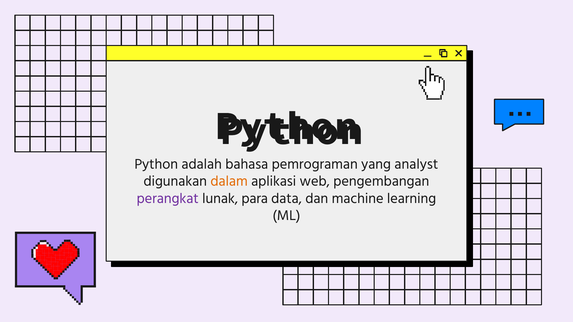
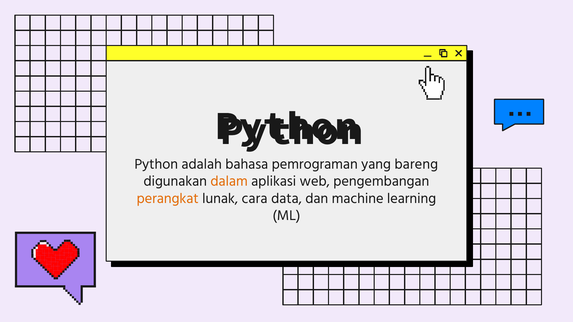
analyst: analyst -> bareng (416, 164)
perangkat colour: purple -> orange (168, 199)
para: para -> cara (255, 199)
